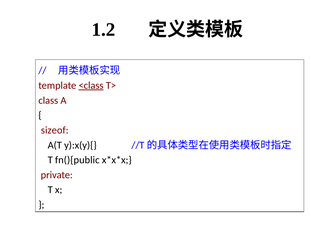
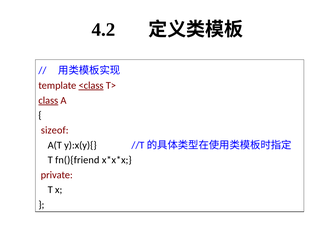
1.2: 1.2 -> 4.2 (104, 30)
class underline: none -> present (48, 100)
fn(){public: fn(){public -> fn(){friend (77, 160)
